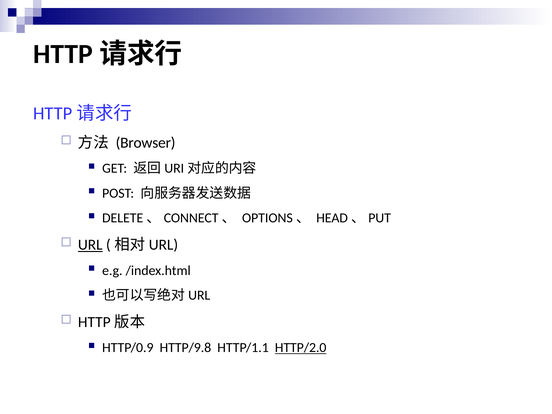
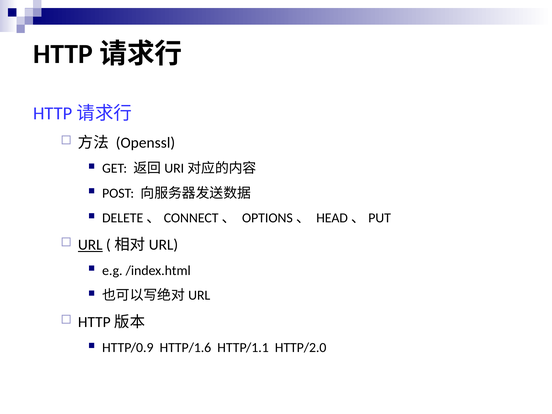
Browser: Browser -> Openssl (145, 143)
HTTP/9.8: HTTP/9.8 -> HTTP/1.6 (185, 348)
HTTP/2.0 underline: present -> none (301, 348)
